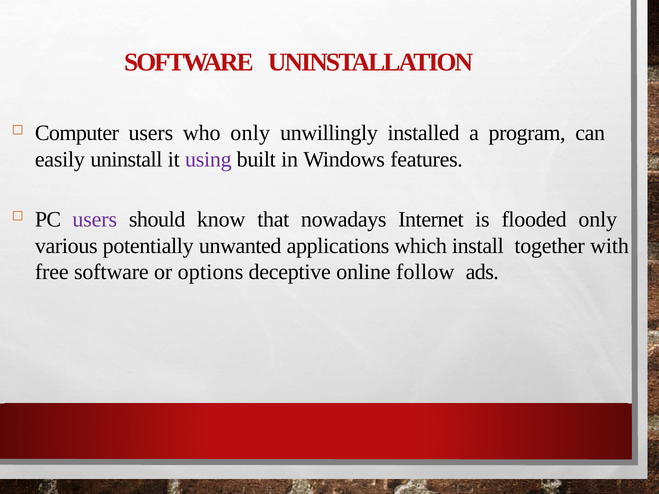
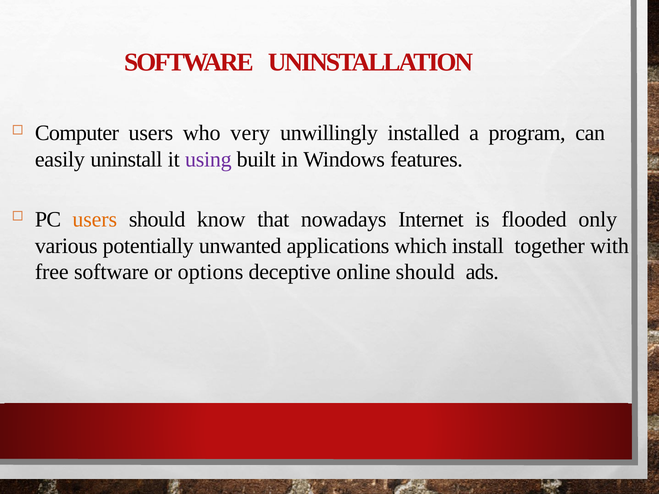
who only: only -> very (250, 133)
users colour: purple -> orange (95, 220)
online follow: follow -> should (425, 272)
